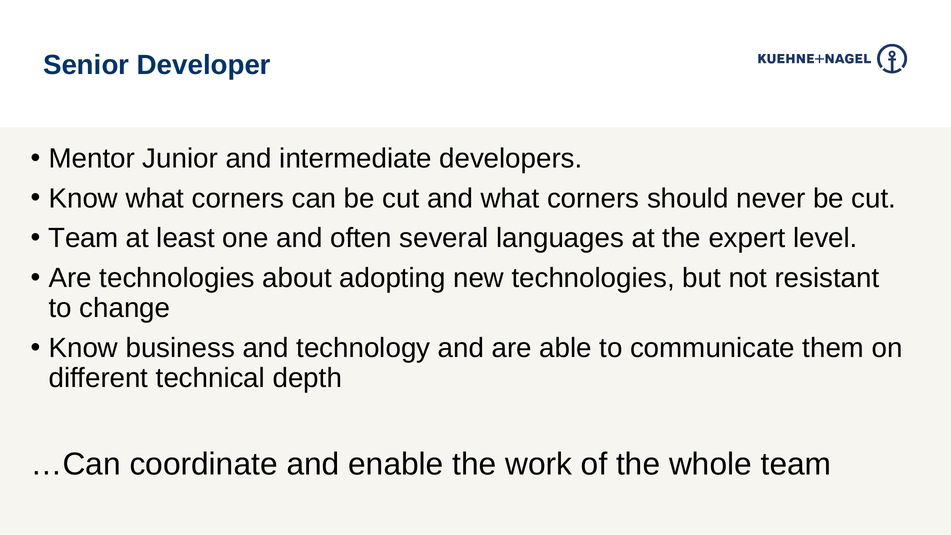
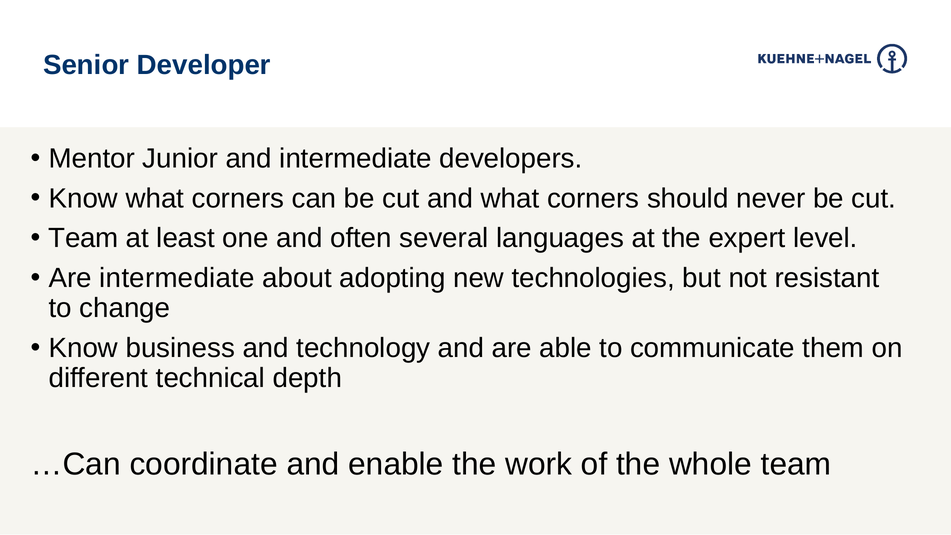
Are technologies: technologies -> intermediate (177, 278)
